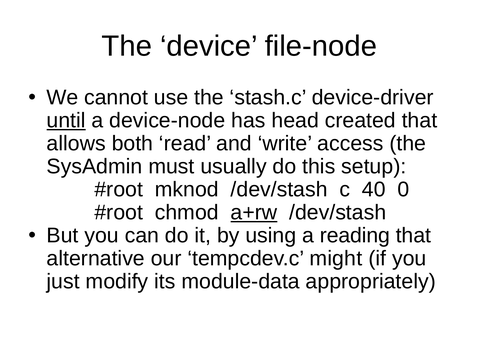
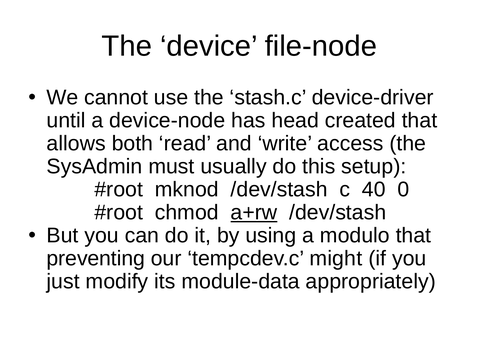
until underline: present -> none (66, 121)
reading: reading -> modulo (355, 236)
alternative: alternative -> preventing (96, 259)
